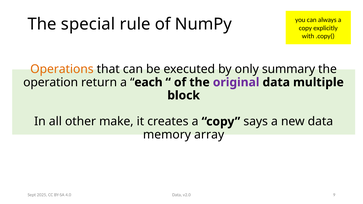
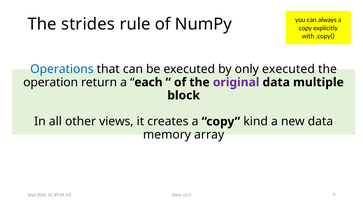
special: special -> strides (88, 24)
Operations colour: orange -> blue (62, 69)
only summary: summary -> executed (288, 69)
make: make -> views (116, 122)
says: says -> kind (256, 122)
